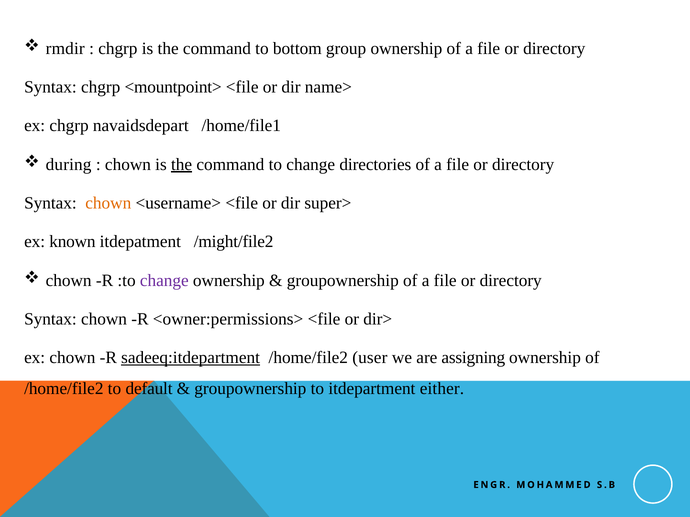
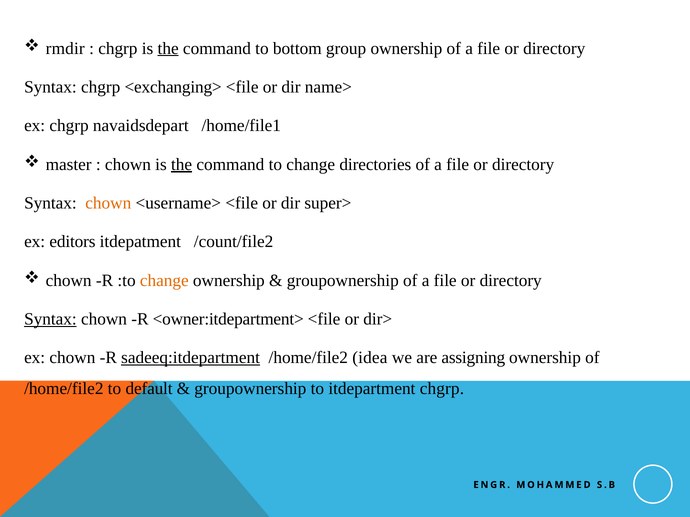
the underline: none -> present (168, 48)
<mountpoint>: <mountpoint> -> <exchanging> (173, 87)
during: during -> master (69, 164)
known: known -> editors (72, 242)
/might/file2: /might/file2 -> /count/file2 (234, 242)
change colour: purple -> orange (164, 281)
Syntax underline: none -> present (50, 319)
<owner:permissions>: <owner:permissions> -> <owner:itdepartment> (228, 319)
user: user -> idea (370, 358)
itdepartment either: either -> chgrp (442, 389)
